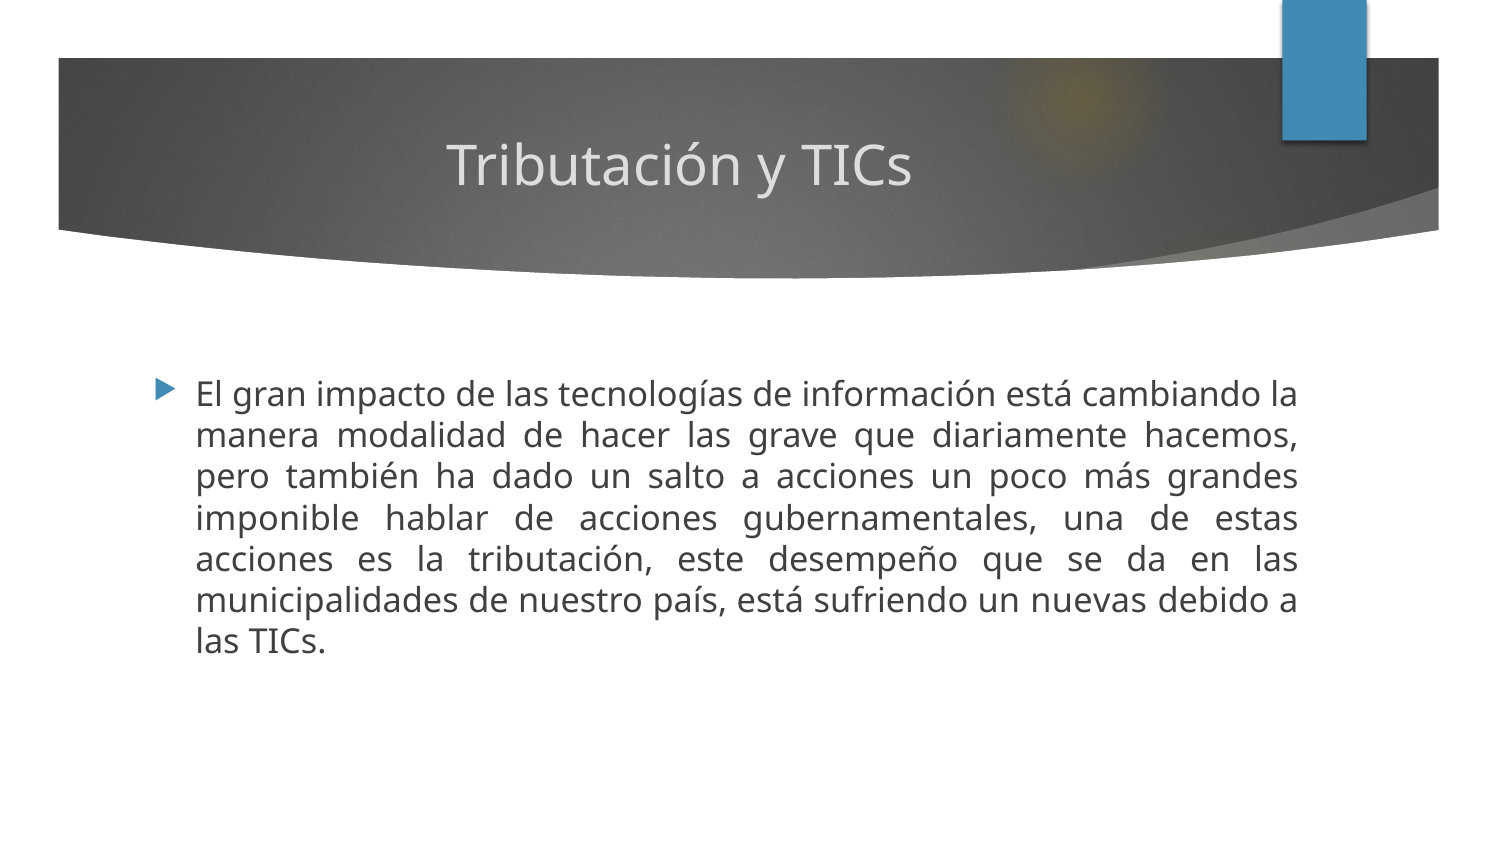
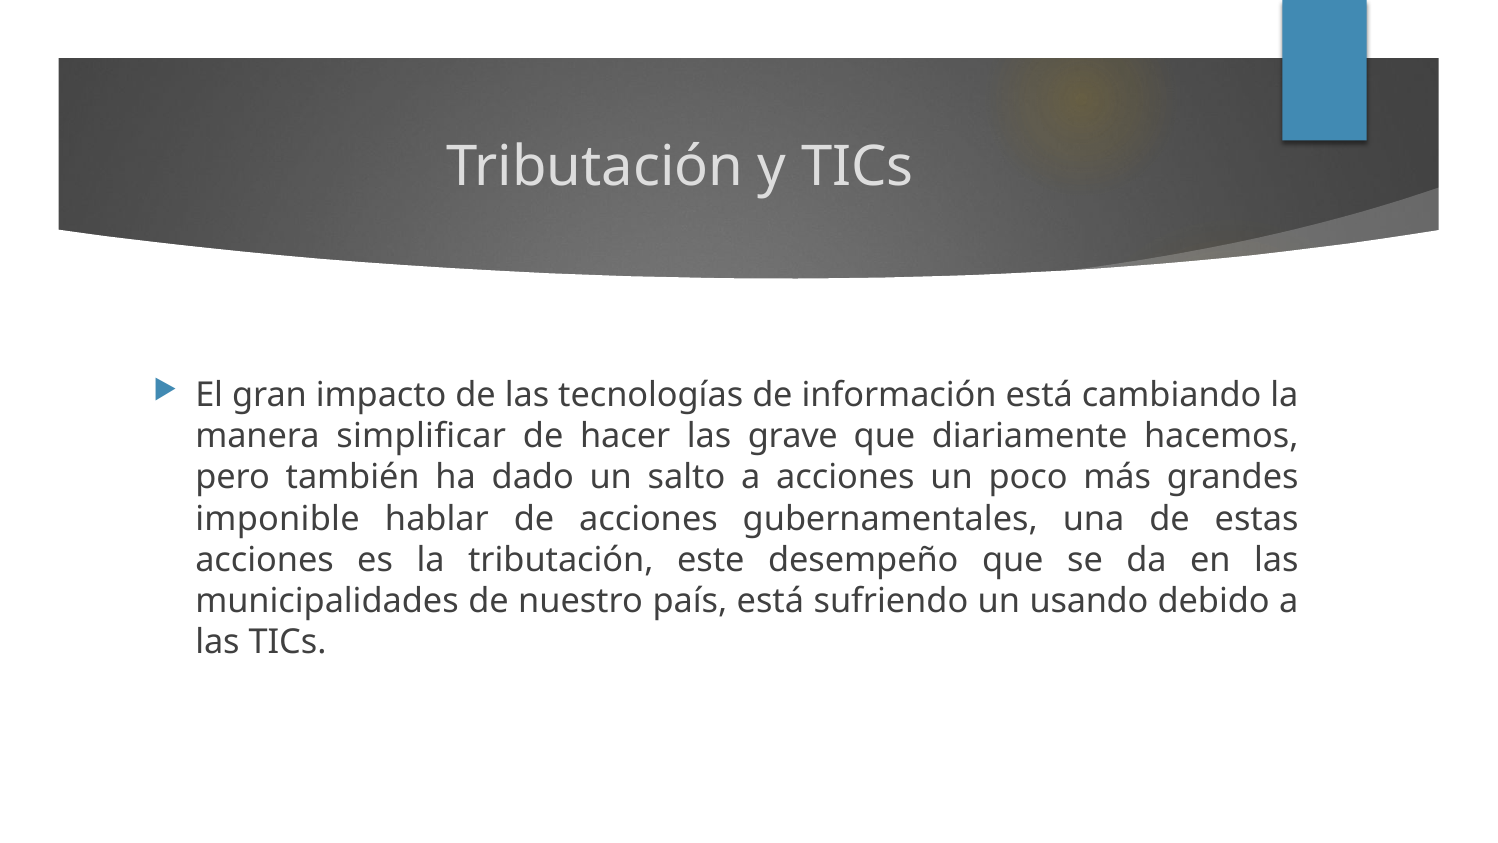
modalidad: modalidad -> simplificar (421, 436)
nuevas: nuevas -> usando (1089, 601)
